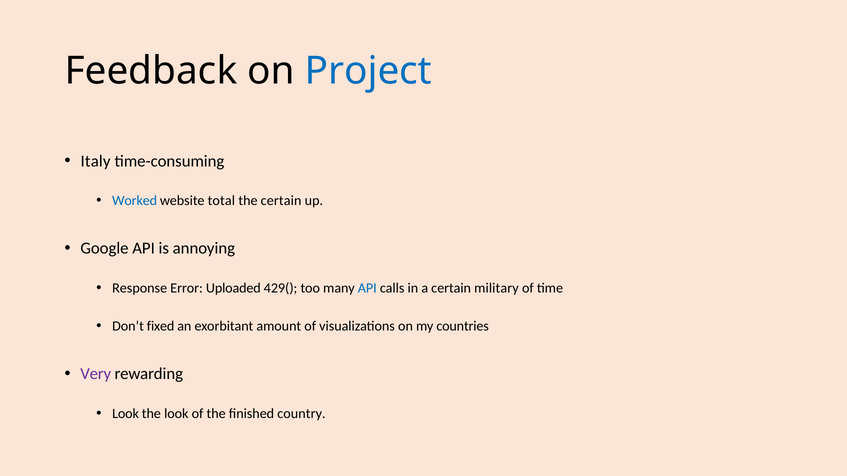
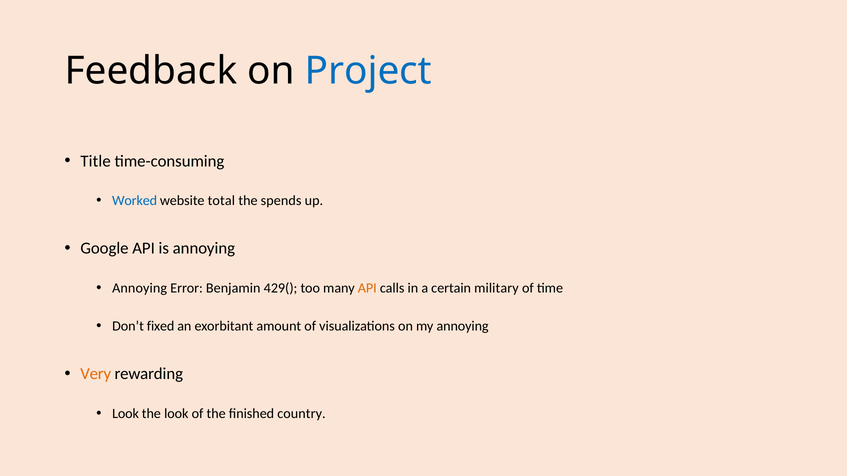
Italy: Italy -> Title (96, 161)
the certain: certain -> spends (281, 201)
Response: Response -> Annoying (140, 288)
Uploaded: Uploaded -> Benjamin (233, 288)
API colour: blue -> orange (367, 288)
my countries: countries -> annoying (463, 327)
Very colour: purple -> orange (96, 374)
